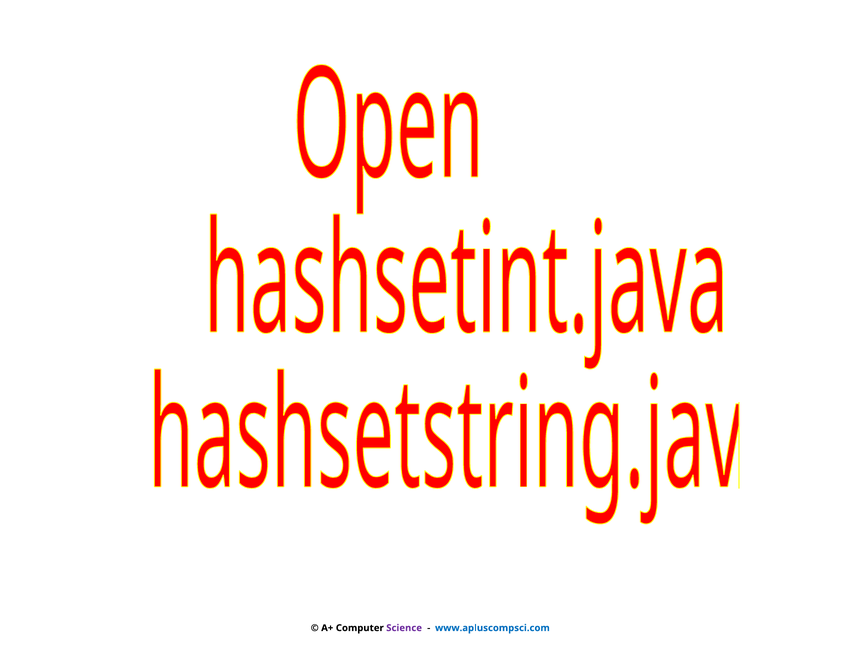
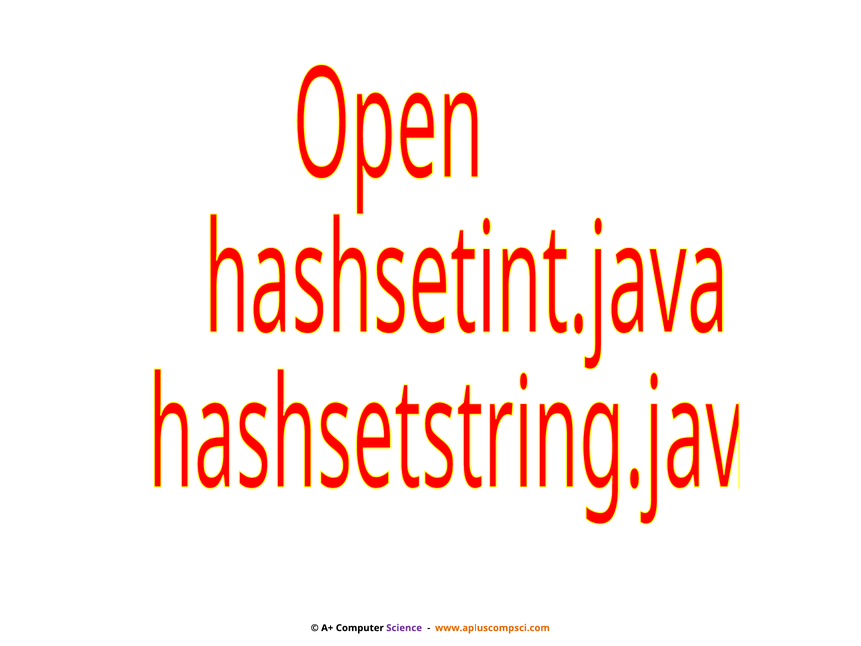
www.apluscompsci.com colour: blue -> orange (492, 628)
